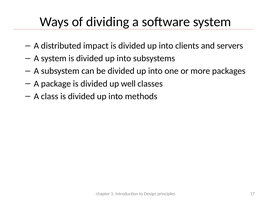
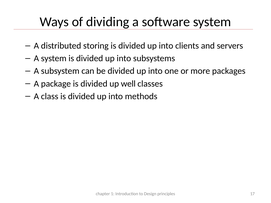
impact: impact -> storing (96, 46)
